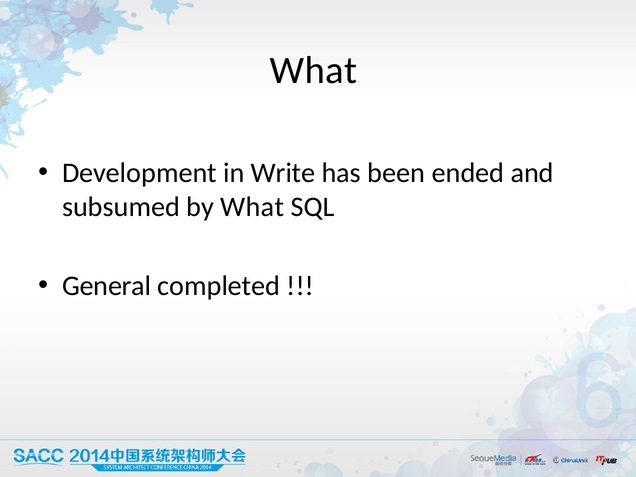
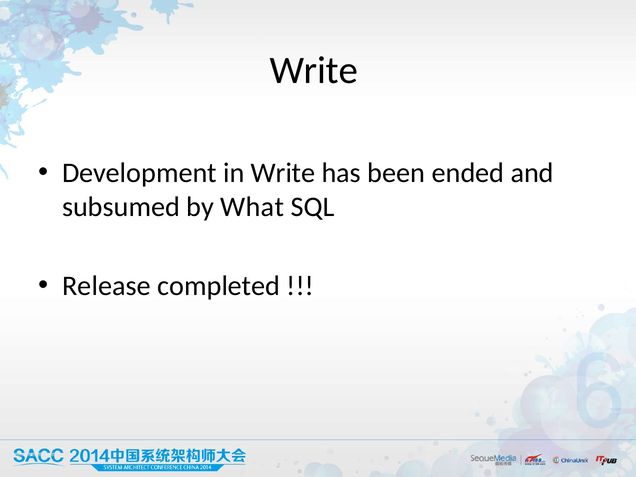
What: What -> Write (314, 71)
General: General -> Release (106, 286)
